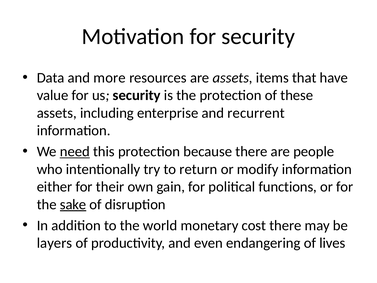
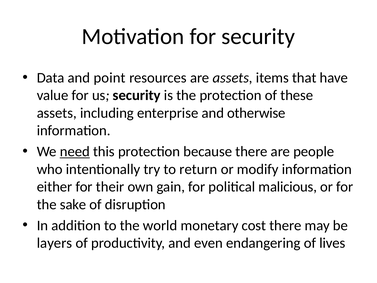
more: more -> point (110, 78)
recurrent: recurrent -> otherwise (256, 113)
functions: functions -> malicious (288, 187)
sake underline: present -> none (73, 204)
